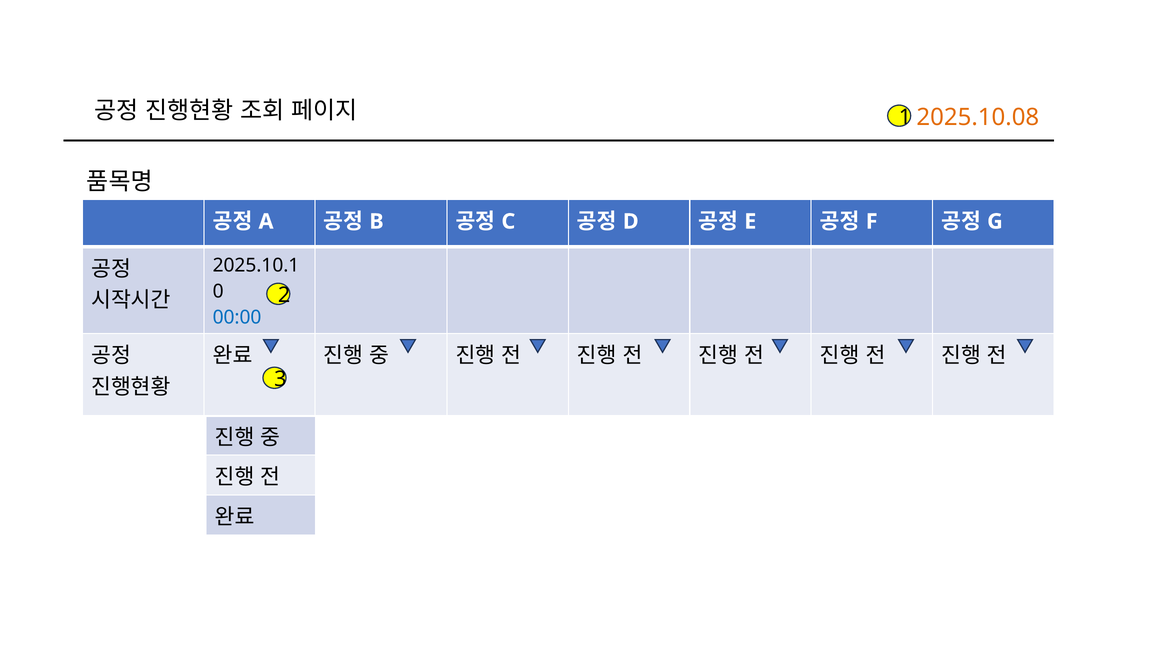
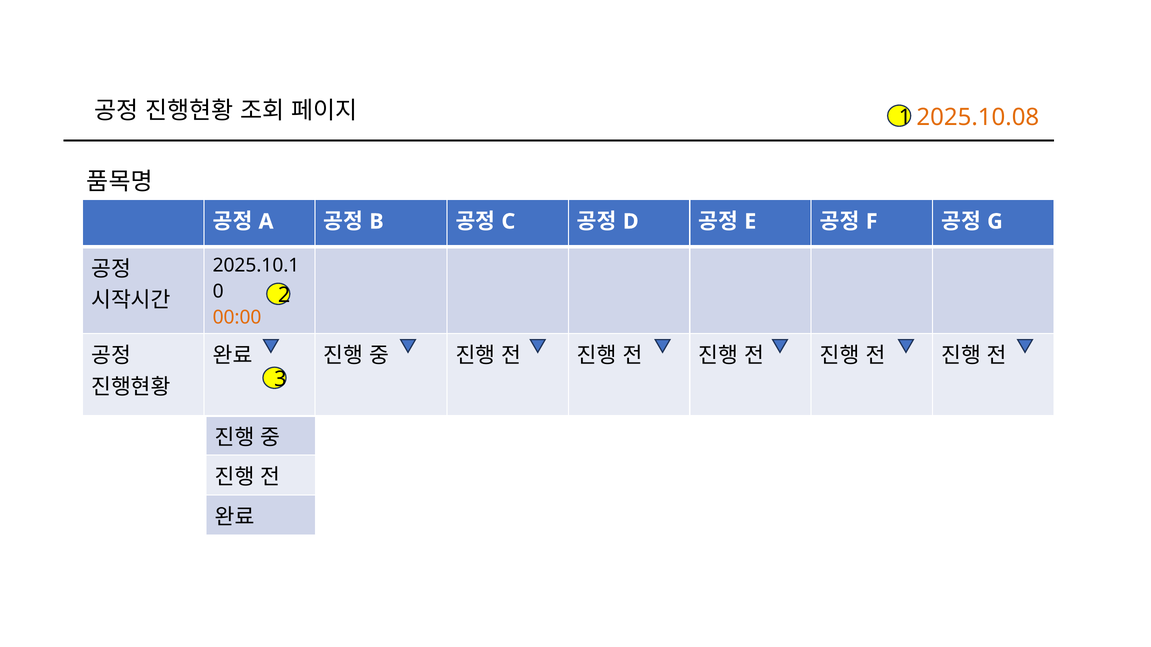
00:00 colour: blue -> orange (237, 317)
